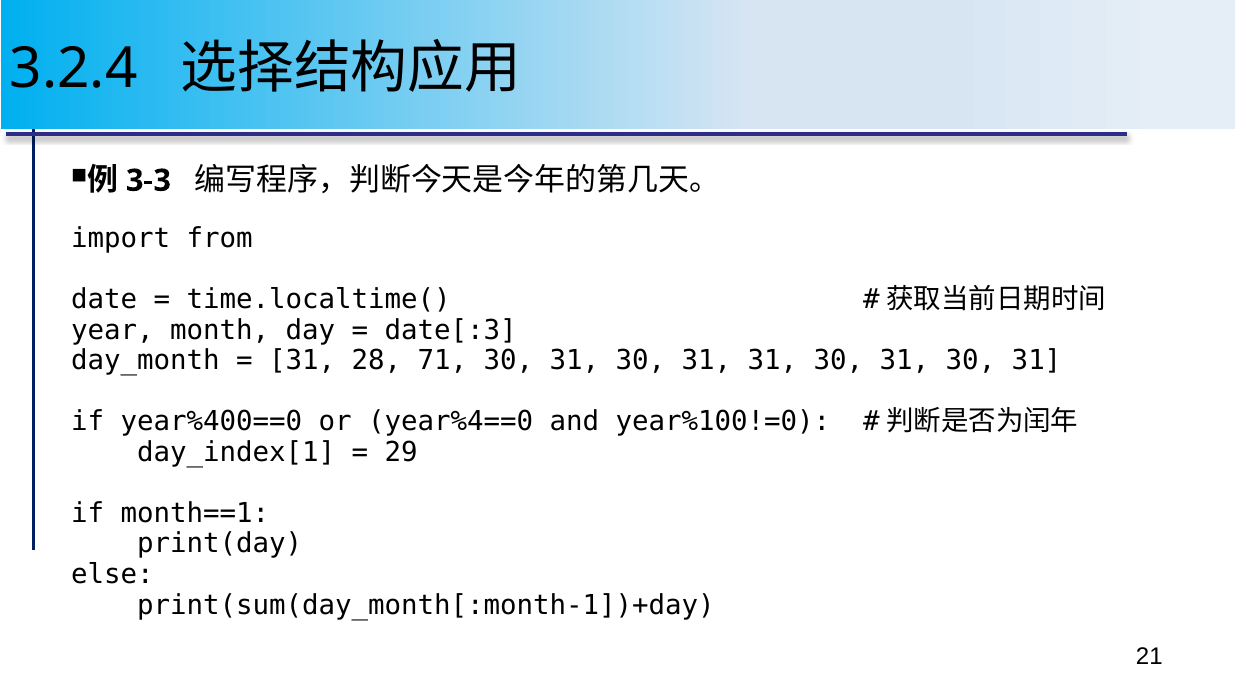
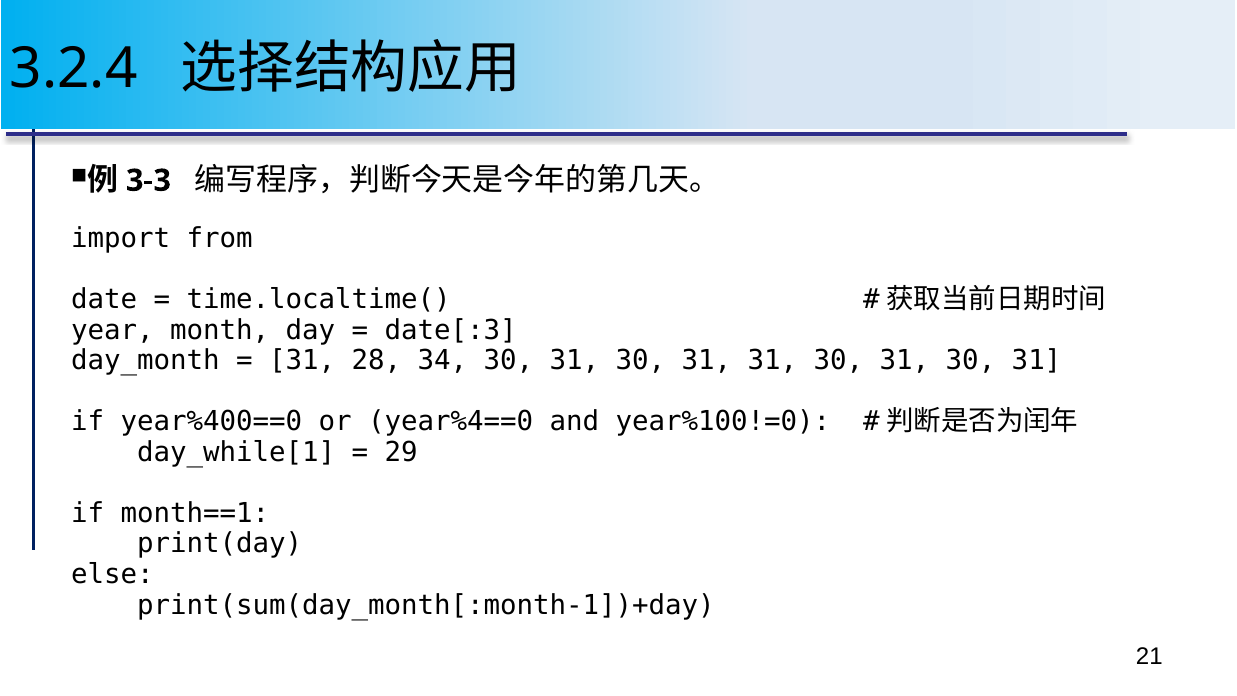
71: 71 -> 34 (442, 361)
day_index[1: day_index[1 -> day_while[1 (236, 452)
